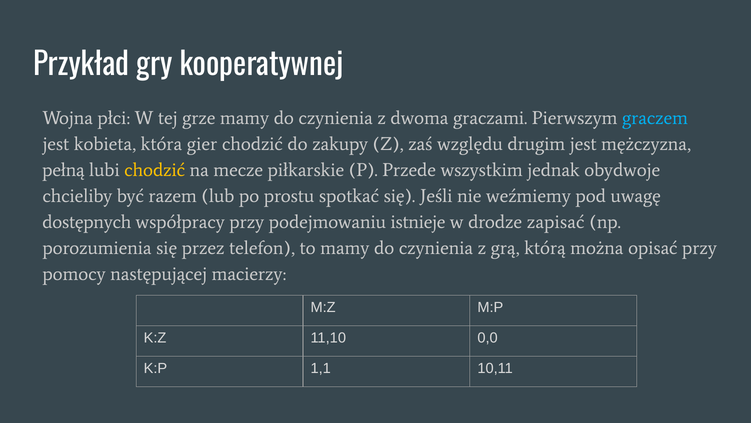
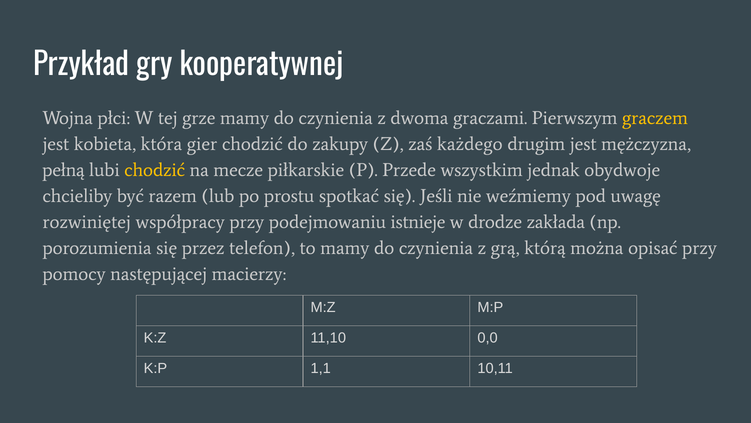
graczem colour: light blue -> yellow (655, 118)
względu: względu -> każdego (470, 144)
dostępnych: dostępnych -> rozwiniętej (87, 222)
zapisać: zapisać -> zakłada (556, 222)
